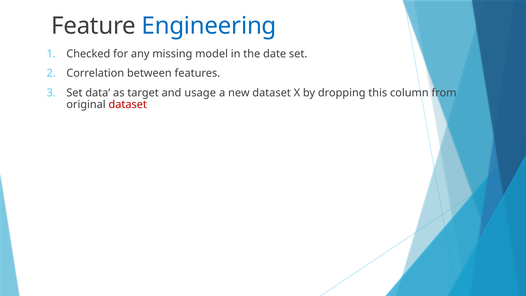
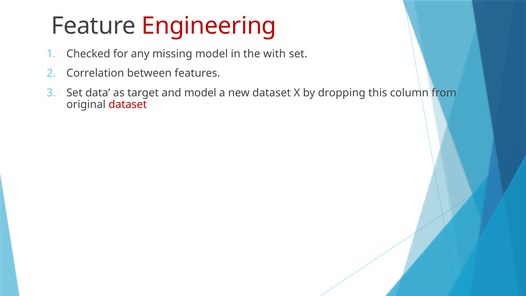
Engineering colour: blue -> red (209, 26)
date: date -> with (275, 54)
and usage: usage -> model (200, 93)
